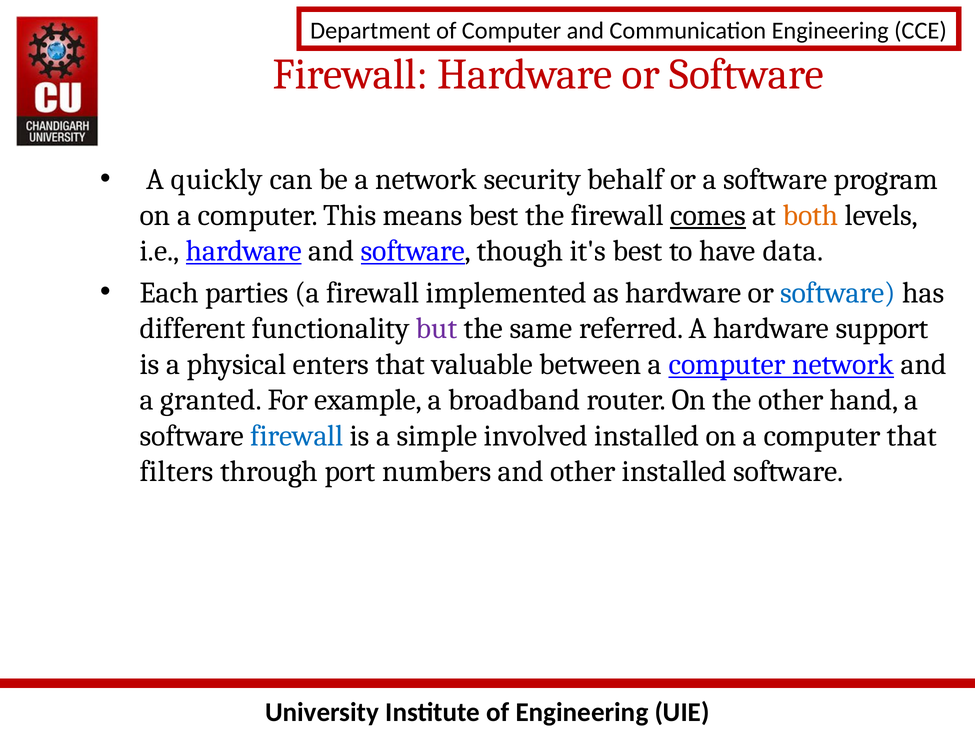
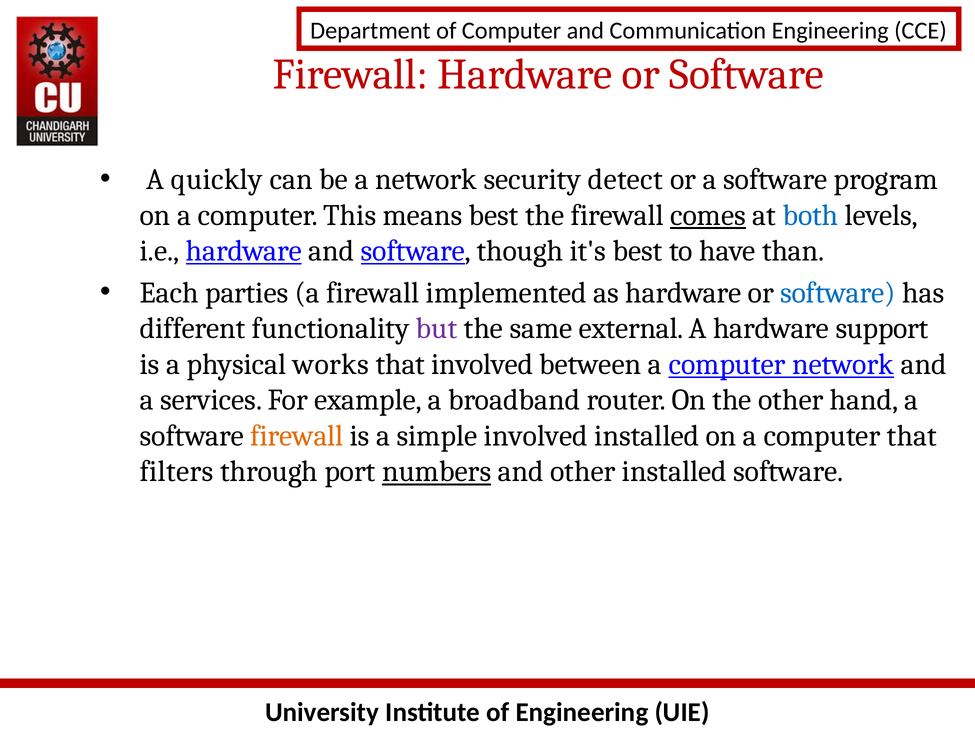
behalf: behalf -> detect (625, 179)
both colour: orange -> blue (811, 215)
data: data -> than (793, 251)
referred: referred -> external (631, 328)
enters: enters -> works (331, 364)
that valuable: valuable -> involved (482, 364)
granted: granted -> services (211, 400)
firewall colour: blue -> orange (297, 435)
numbers underline: none -> present (437, 471)
